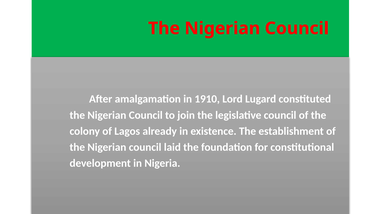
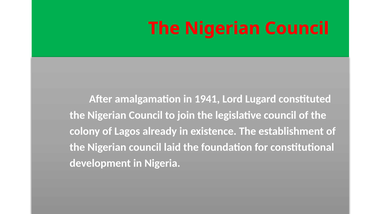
1910: 1910 -> 1941 (207, 99)
